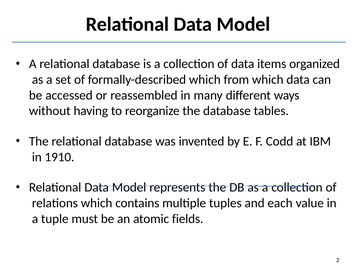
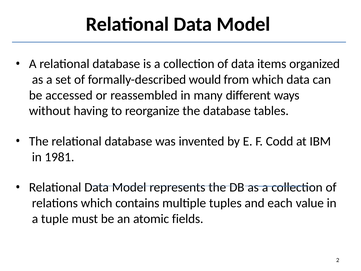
formally-described which: which -> would (205, 79)
1910: 1910 -> 1981 (59, 157)
